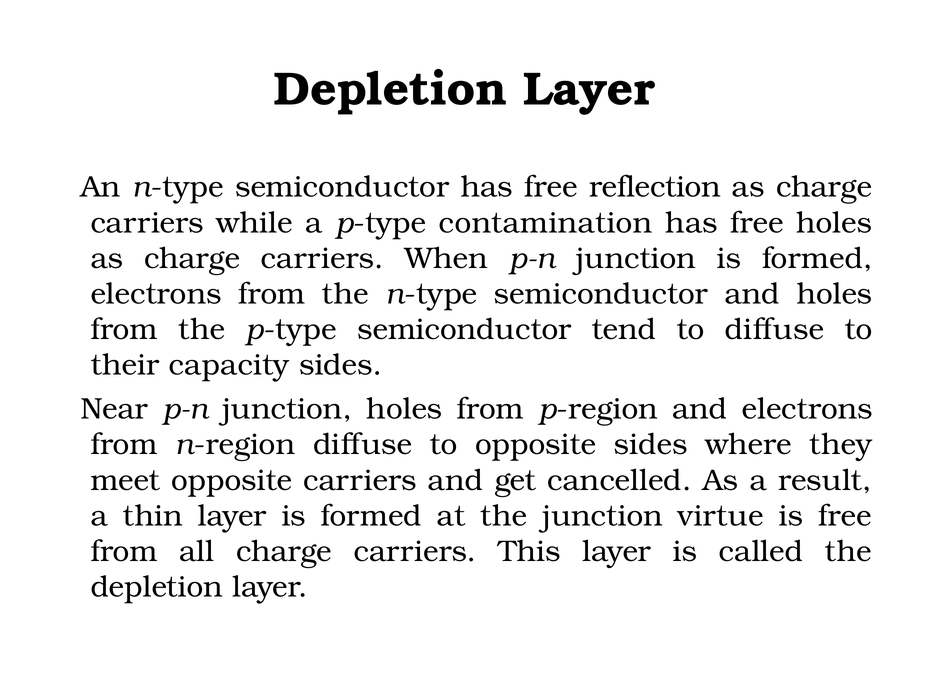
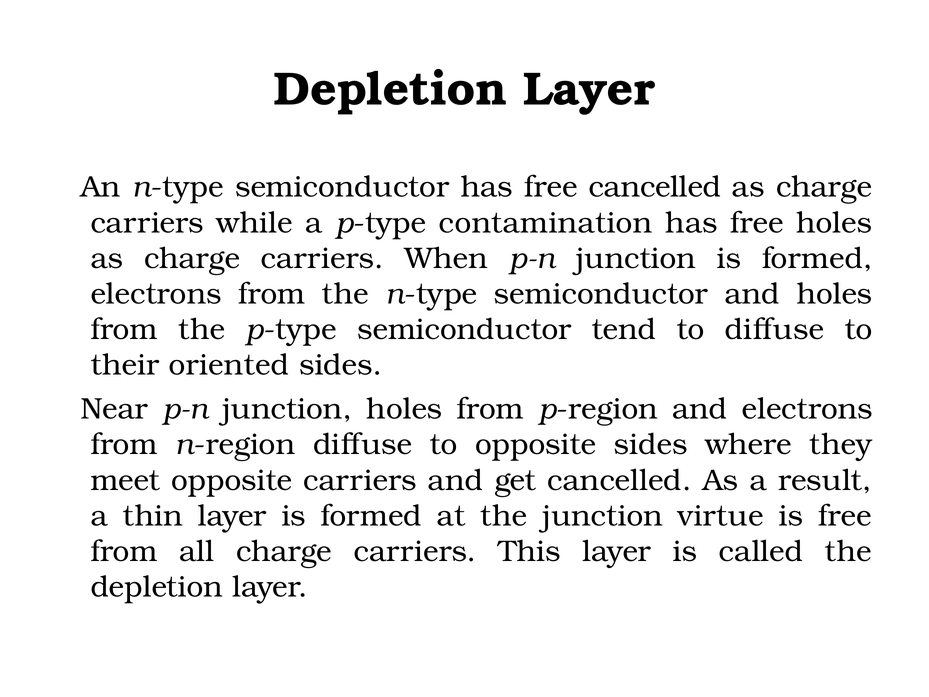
free reflection: reflection -> cancelled (655, 187)
capacity: capacity -> oriented (229, 365)
